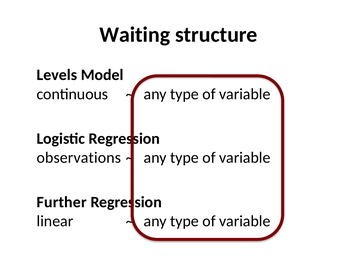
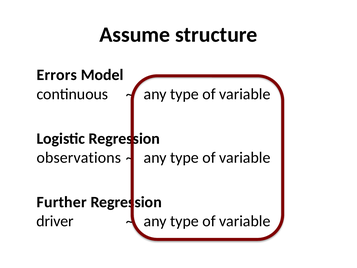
Waiting: Waiting -> Assume (135, 35)
Levels: Levels -> Errors (57, 75)
linear: linear -> driver (55, 221)
